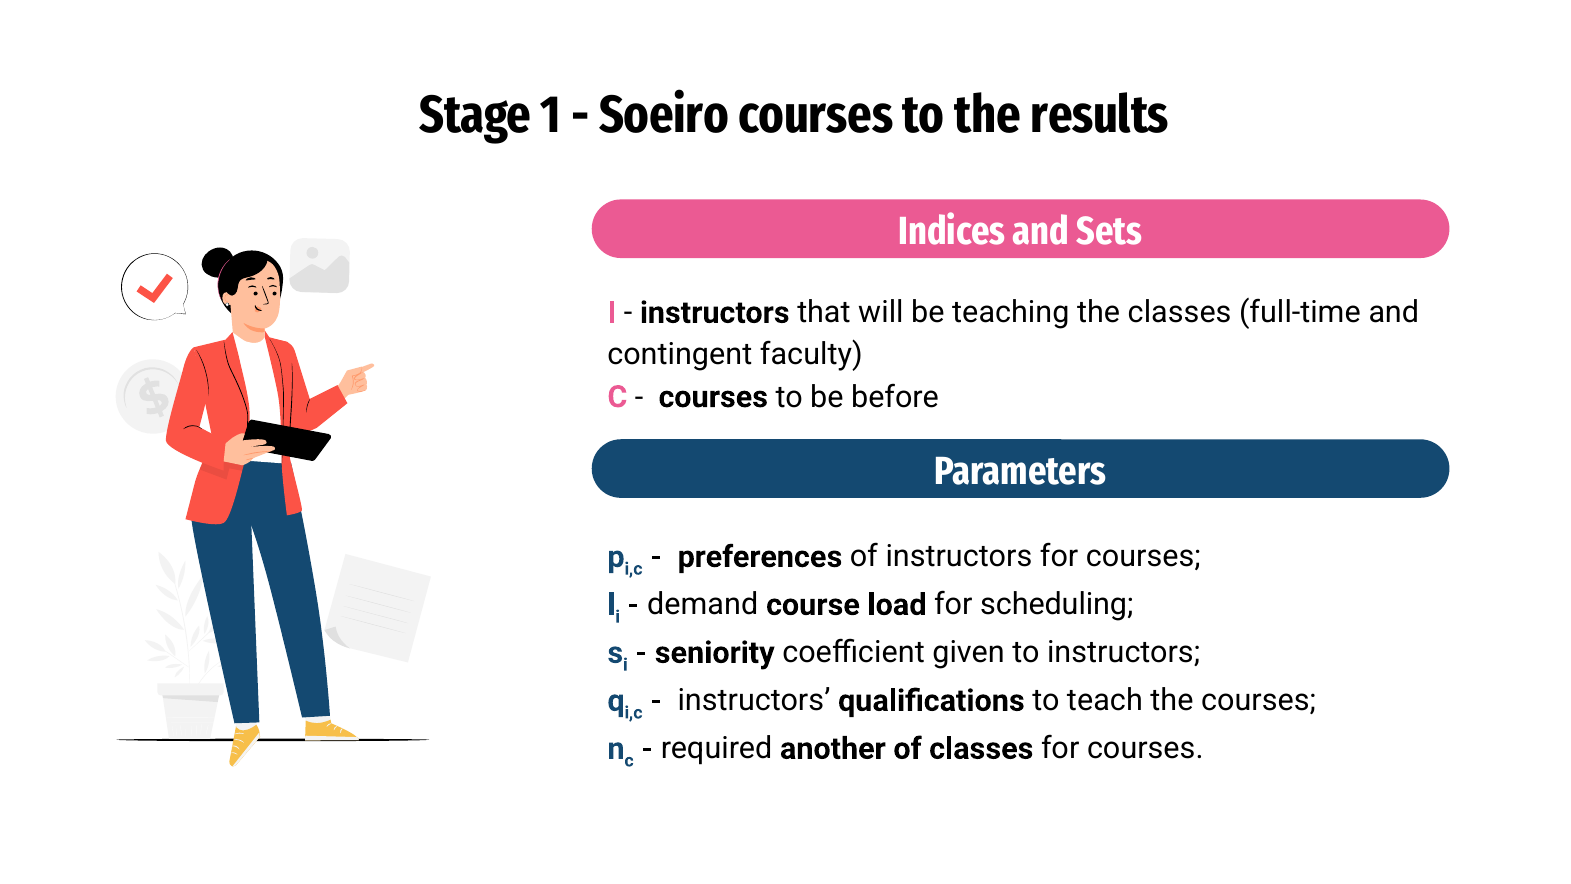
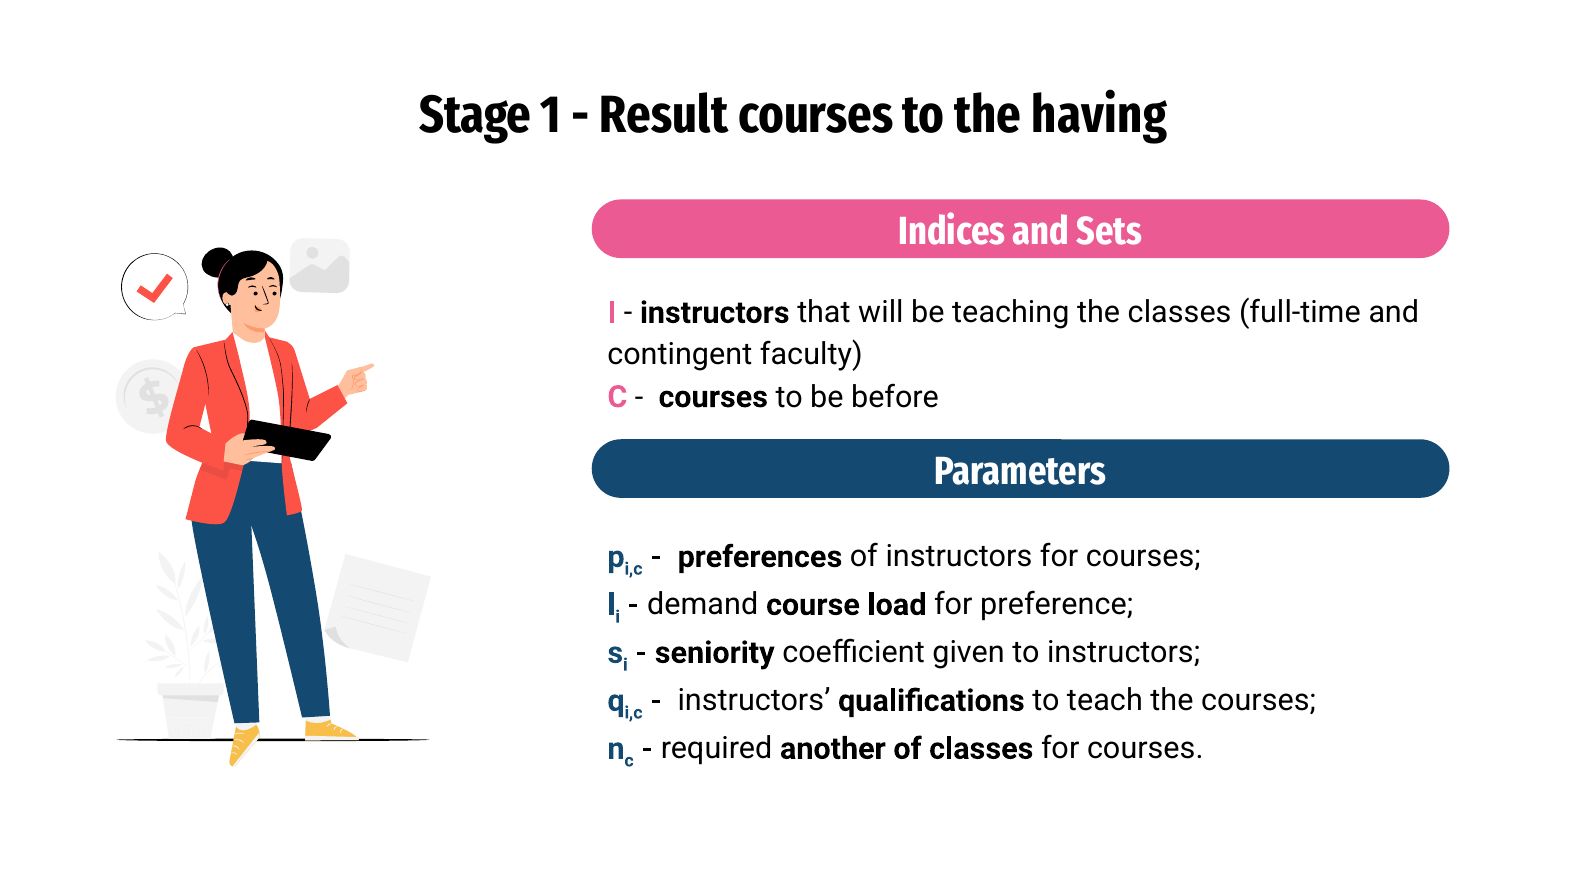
Soeiro: Soeiro -> Result (664, 116)
results: results -> having (1099, 116)
scheduling: scheduling -> preference (1057, 605)
